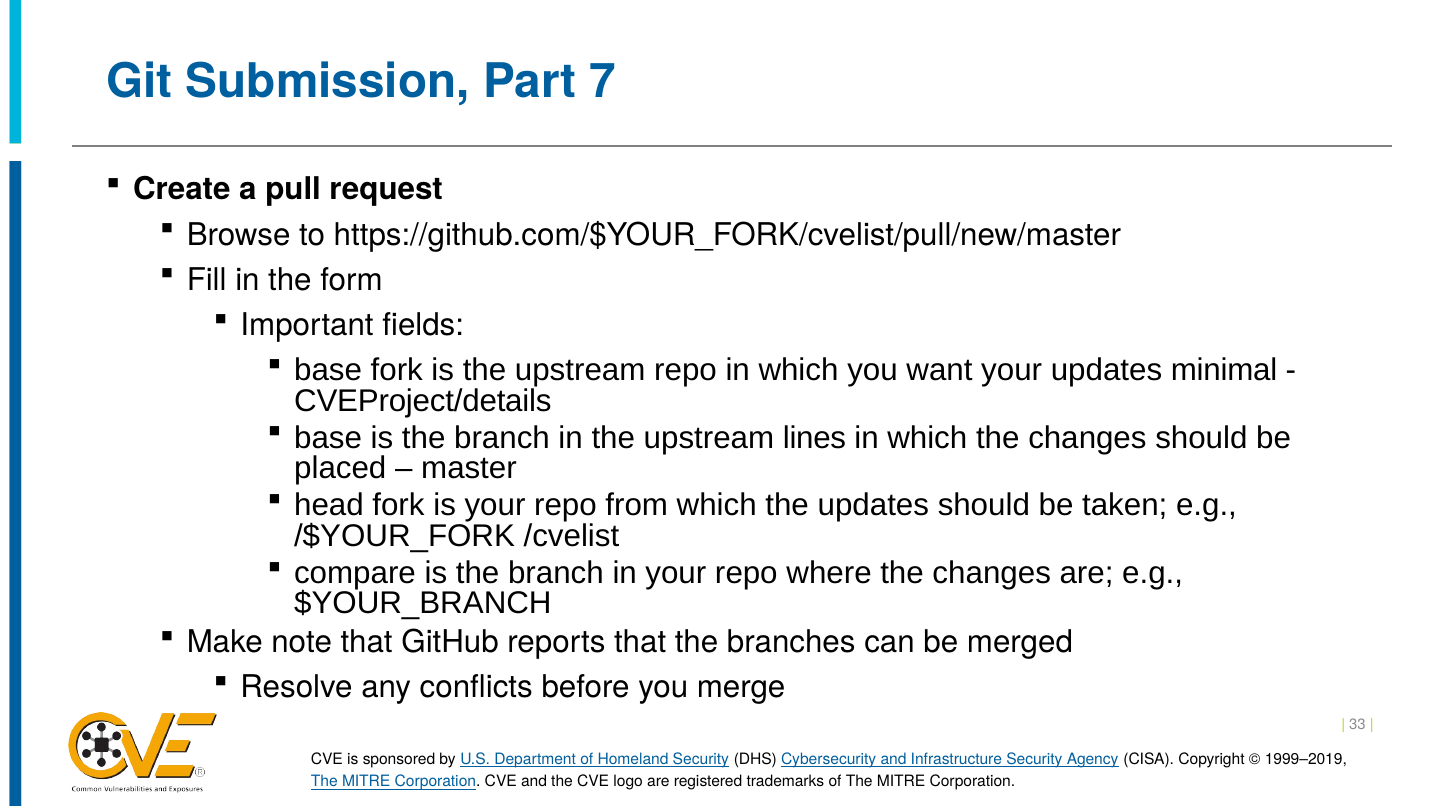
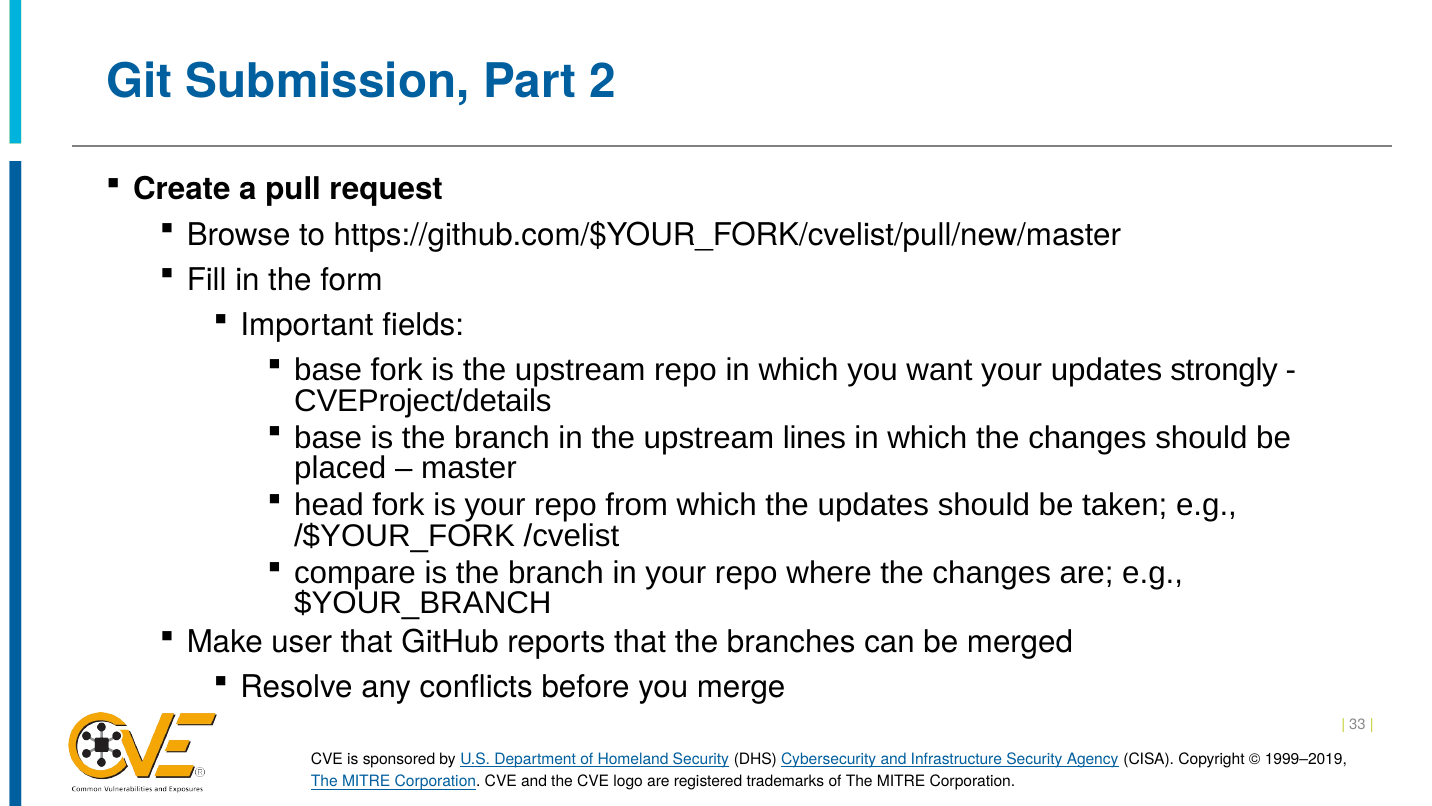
7: 7 -> 2 (603, 82)
minimal: minimal -> strongly (1224, 370)
note: note -> user (302, 642)
